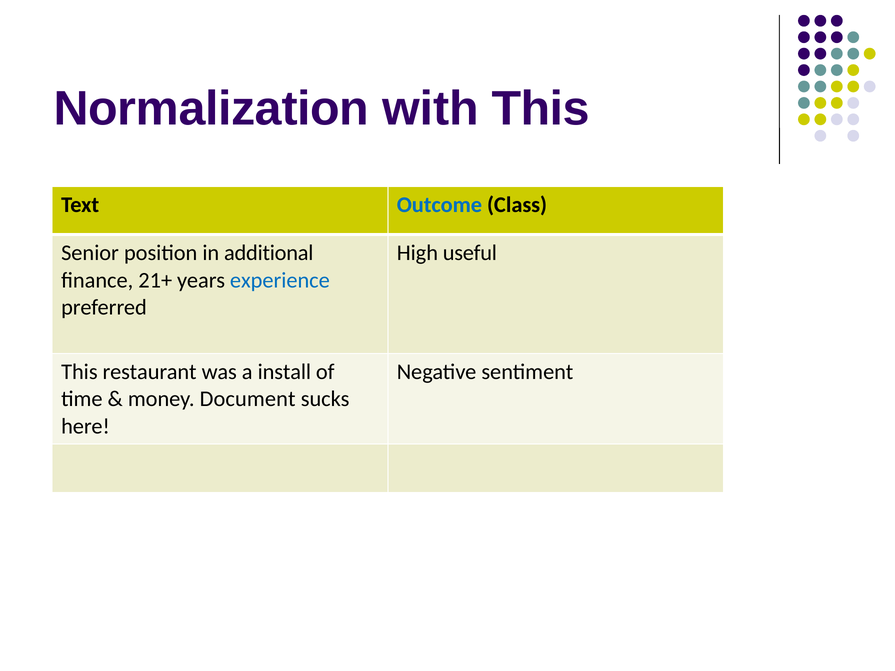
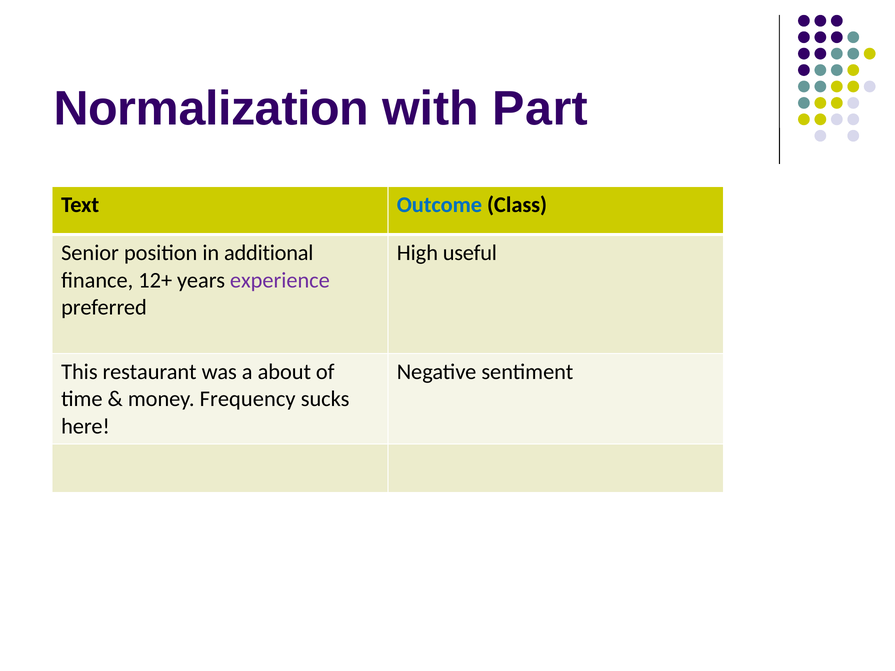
with This: This -> Part (540, 109)
21+: 21+ -> 12+ (155, 280)
experience colour: blue -> purple (280, 280)
install: install -> about (284, 372)
Document: Document -> Frequency (248, 399)
